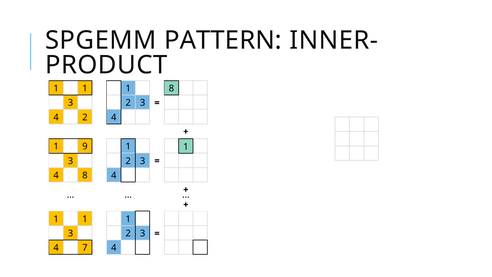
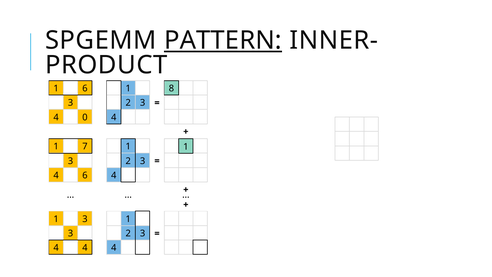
PATTERN underline: none -> present (223, 40)
1: 1 -> 6 (85, 88)
4 2: 2 -> 0 (85, 117)
9: 9 -> 7 (85, 146)
4 8: 8 -> 6 (85, 175)
1: 1 -> 3 (85, 219)
4 7: 7 -> 4 (85, 248)
